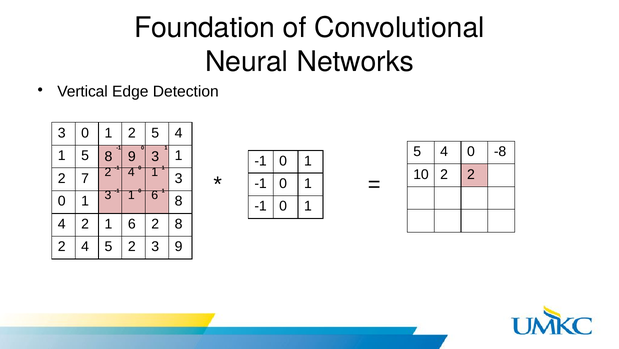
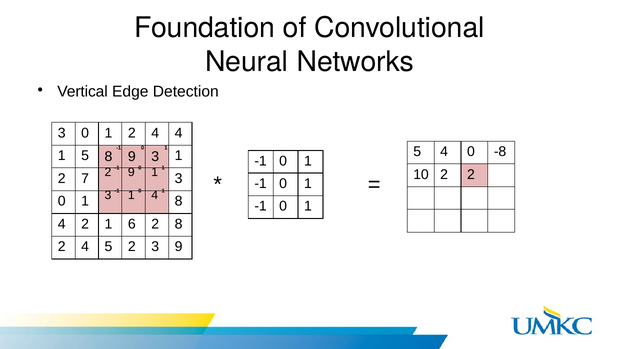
1 2 5: 5 -> 4 (155, 133)
-1 4: 4 -> 9 (131, 172)
0 6: 6 -> 4 (155, 195)
